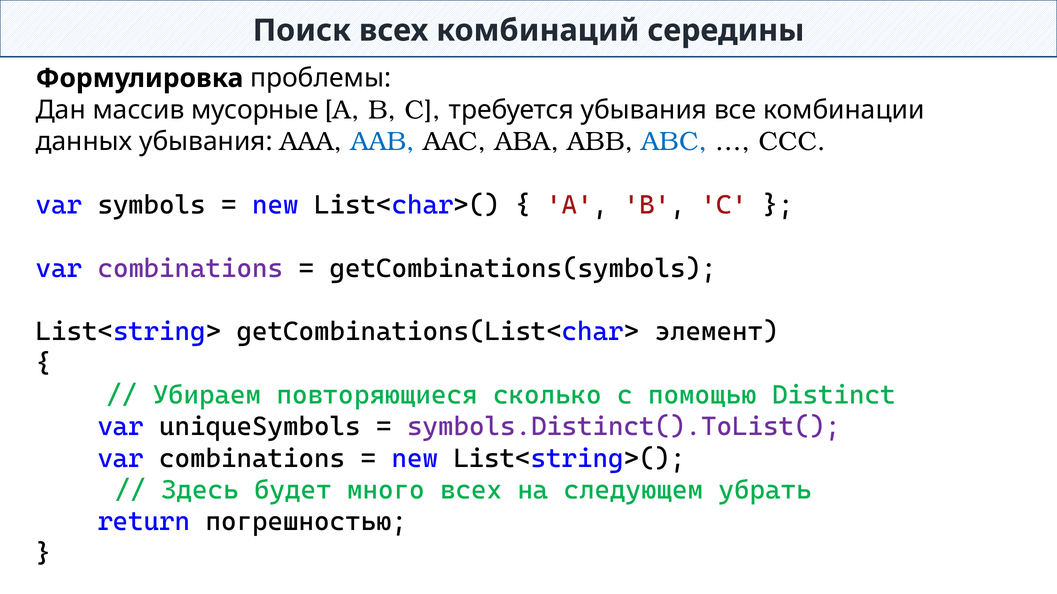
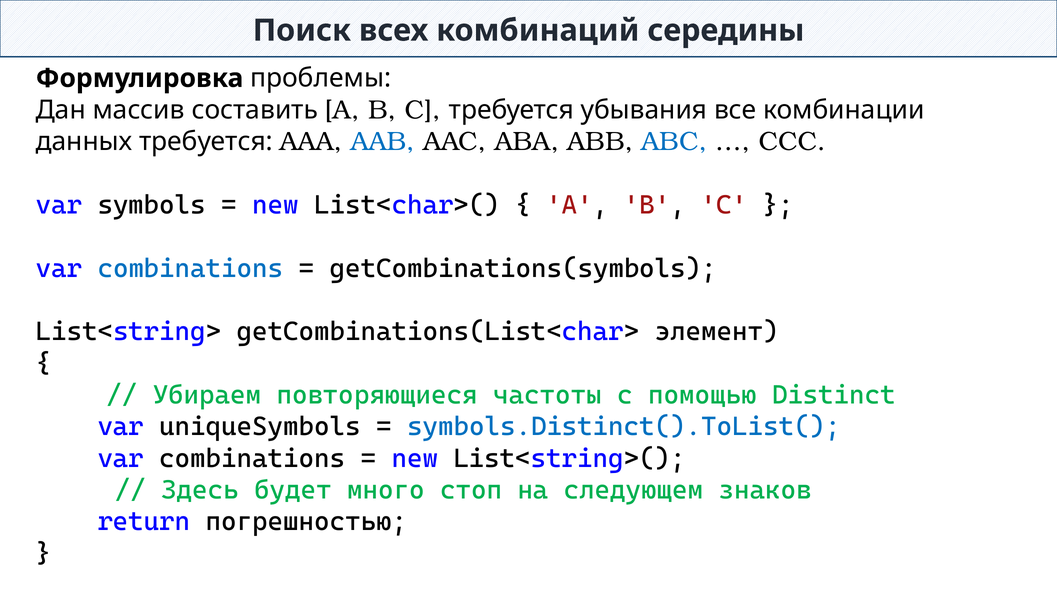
мусорные: мусорные -> составить (255, 110)
данных убывания: убывания -> требуется (206, 142)
combinations colour: purple -> blue (190, 269)
сколько: сколько -> частоты (548, 395)
symbols.Distinct().ToList( colour: purple -> blue (624, 427)
много всех: всех -> стоп (471, 491)
убрать: убрать -> знаков (765, 491)
